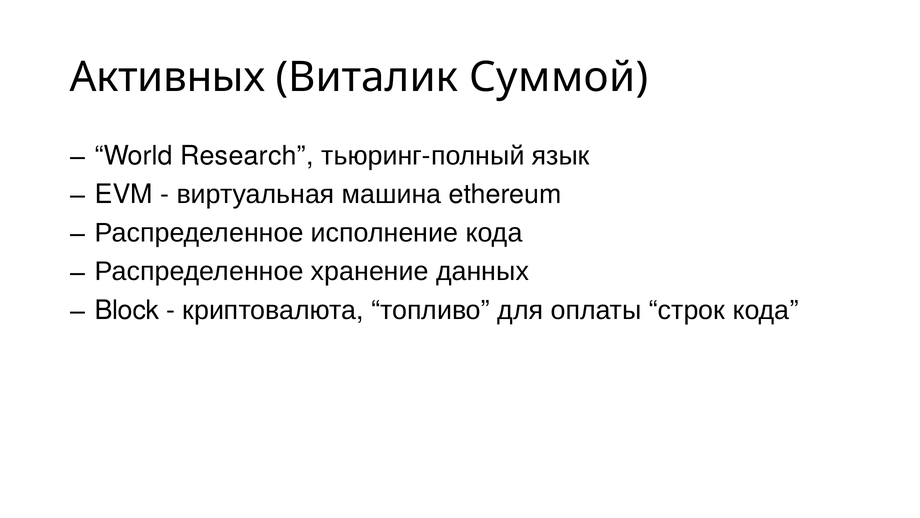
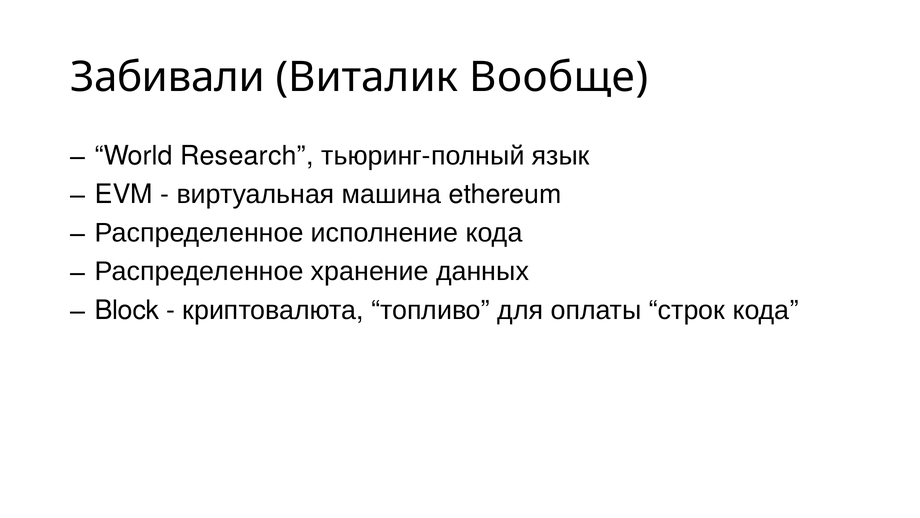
Активных: Активных -> Забивали (167, 77)
Суммой: Суммой -> Вообще (559, 77)
